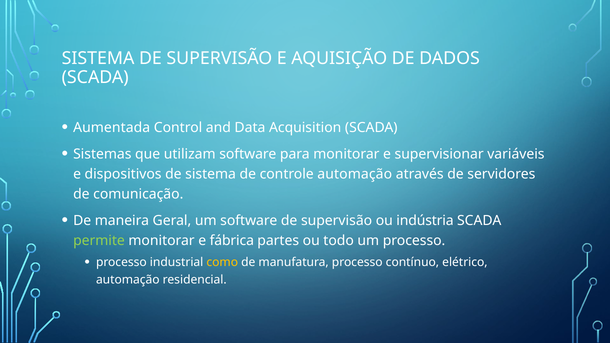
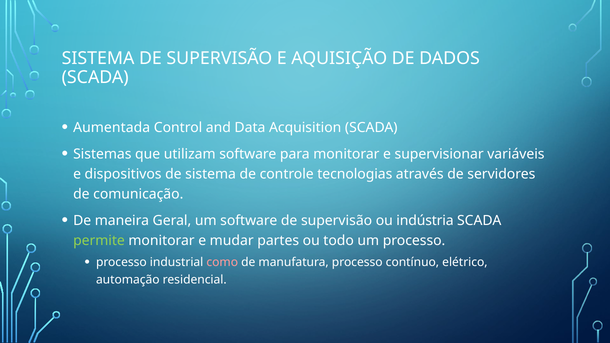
controle automação: automação -> tecnologias (355, 174)
fábrica: fábrica -> mudar (232, 241)
como colour: yellow -> pink (222, 262)
